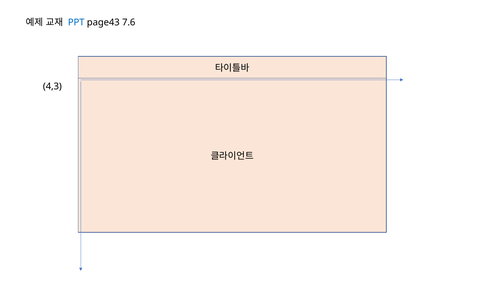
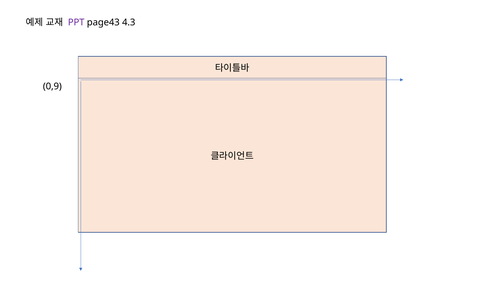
PPT colour: blue -> purple (76, 23)
7.6: 7.6 -> 4.3 (129, 23)
4,3: 4,3 -> 0,9 (52, 86)
